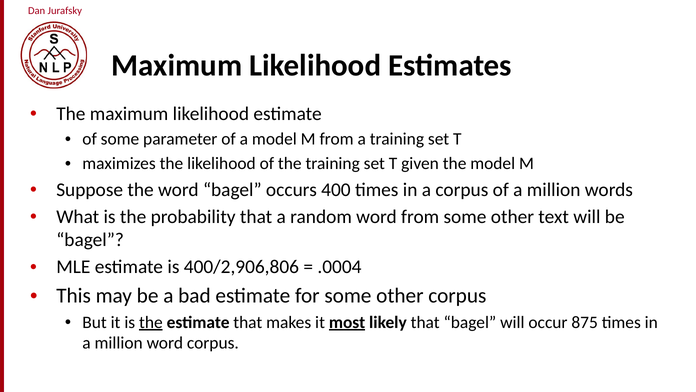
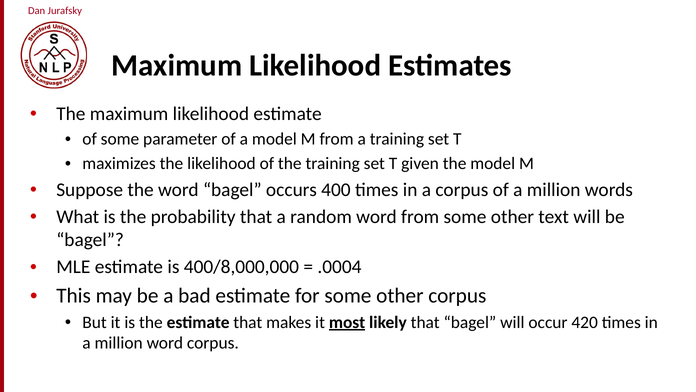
400/2,906,806: 400/2,906,806 -> 400/8,000,000 (241, 267)
the underline: present -> none (151, 322)
875: 875 -> 420 (585, 322)
